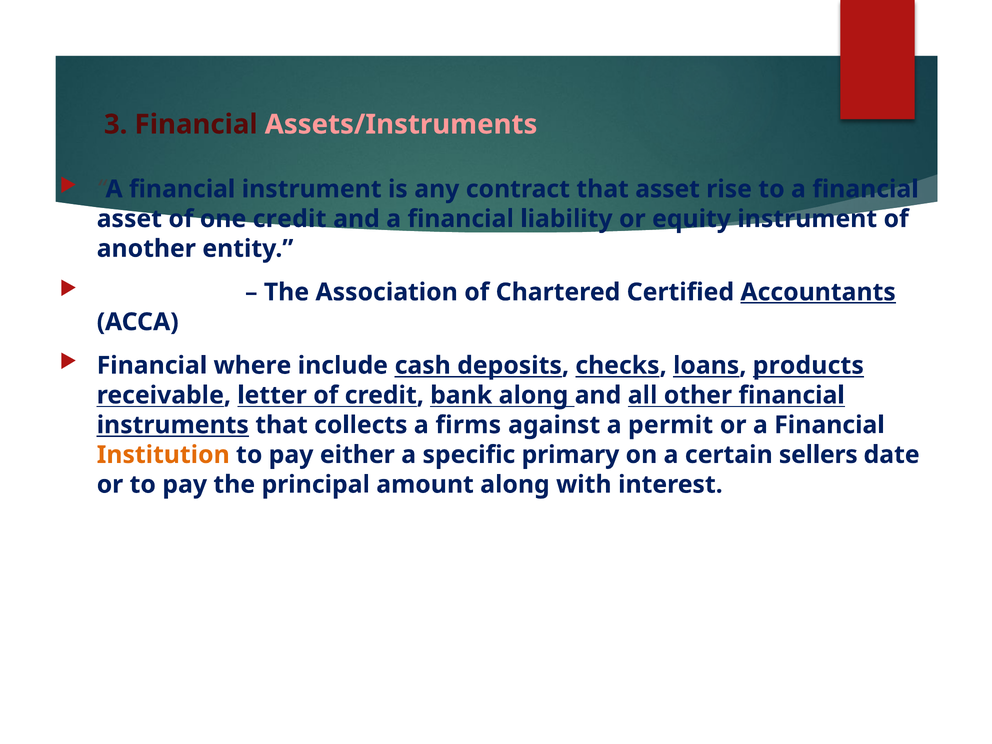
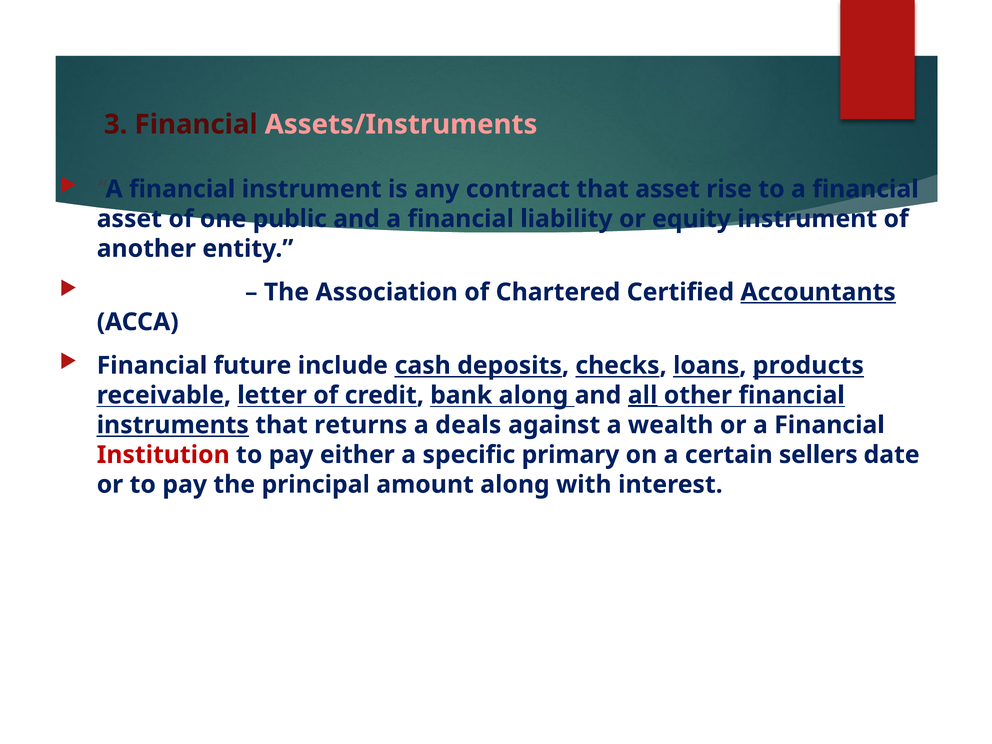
one credit: credit -> public (290, 219)
where: where -> future (252, 365)
all underline: none -> present (643, 395)
collects: collects -> returns (361, 425)
firms: firms -> deals (468, 425)
permit: permit -> wealth (671, 425)
Institution colour: orange -> red (163, 455)
